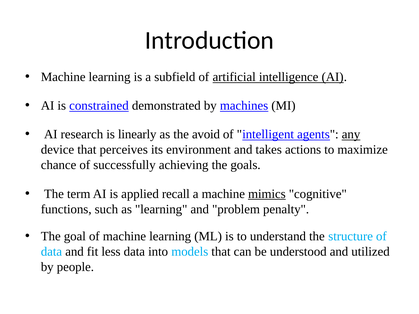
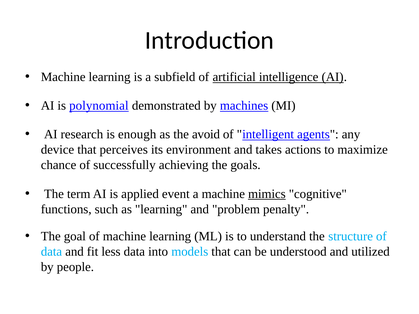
constrained: constrained -> polynomial (99, 106)
linearly: linearly -> enough (137, 135)
any underline: present -> none (351, 135)
recall: recall -> event (176, 194)
